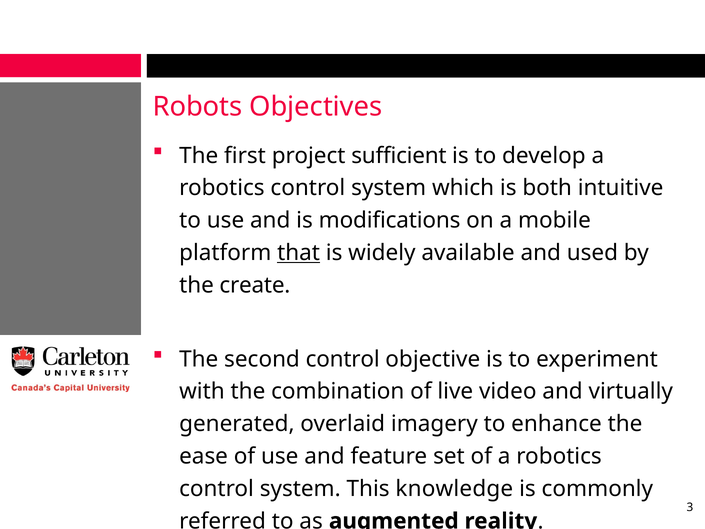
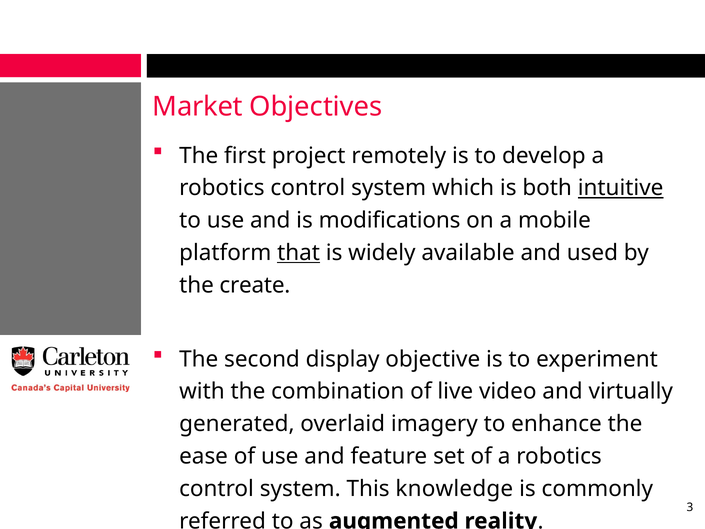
Robots: Robots -> Market (198, 106)
sufficient: sufficient -> remotely (399, 156)
intuitive underline: none -> present (621, 188)
second control: control -> display (343, 359)
